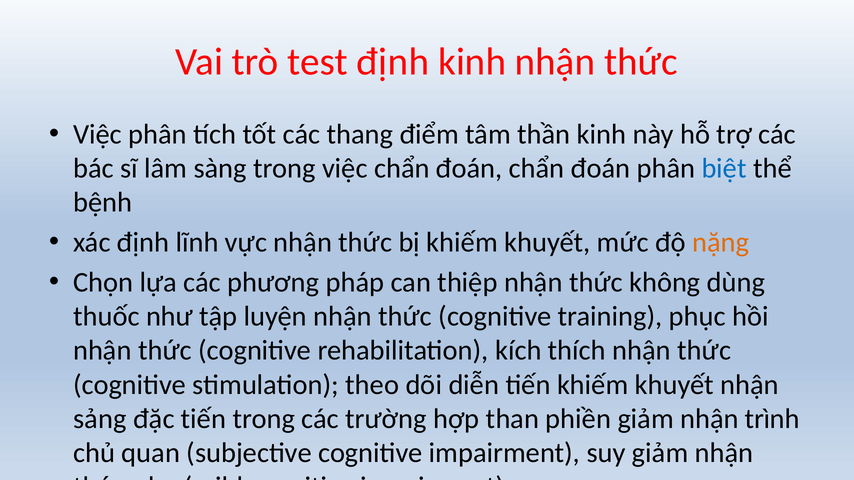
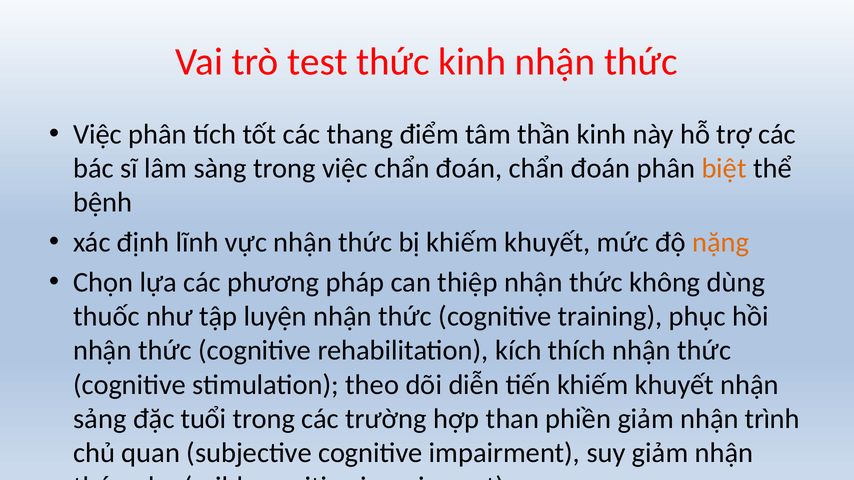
test định: định -> thức (393, 62)
biệt colour: blue -> orange (724, 169)
đặc tiến: tiến -> tuổi (204, 419)
